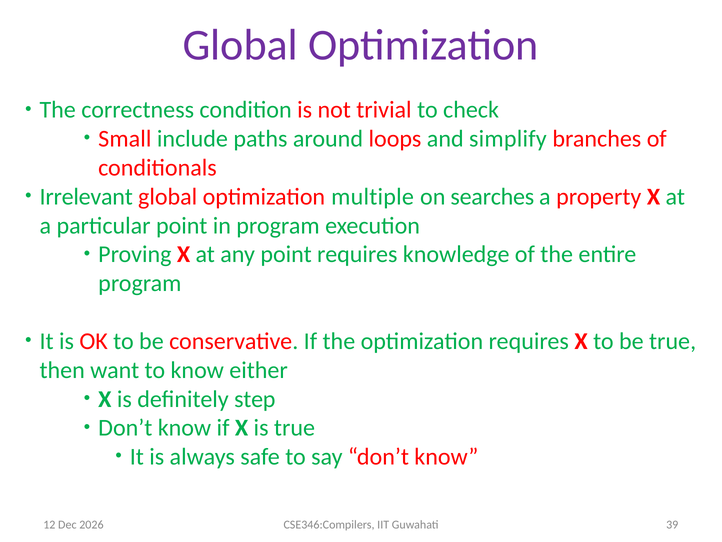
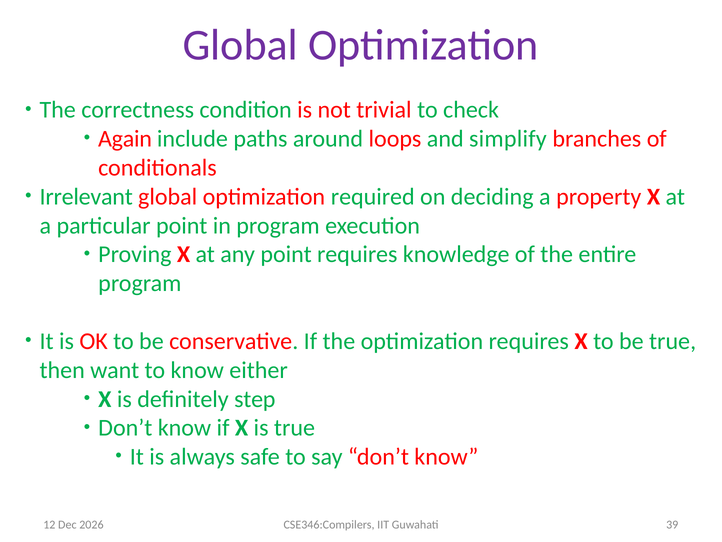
Small: Small -> Again (125, 139)
multiple: multiple -> required (373, 197)
searches: searches -> deciding (492, 197)
